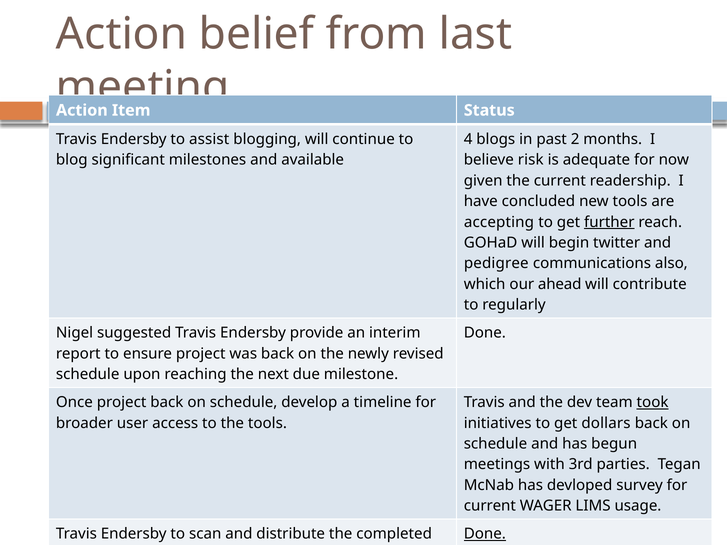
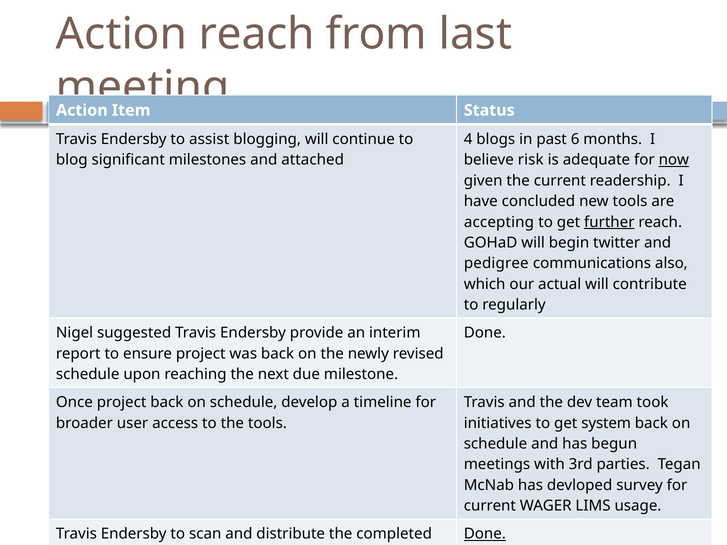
Action belief: belief -> reach (257, 34)
2: 2 -> 6 (575, 139)
available: available -> attached (313, 160)
now underline: none -> present (674, 160)
ahead: ahead -> actual (560, 284)
took underline: present -> none (653, 402)
dollars: dollars -> system (606, 423)
